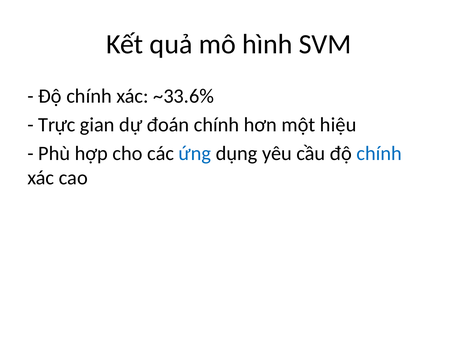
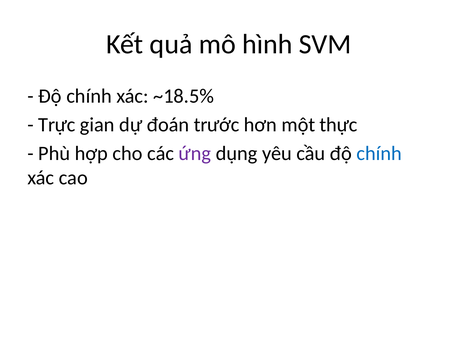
~33.6%: ~33.6% -> ~18.5% (184, 96)
đoán chính: chính -> trước (217, 125)
hiệu: hiệu -> thực (338, 125)
ứng colour: blue -> purple (195, 153)
